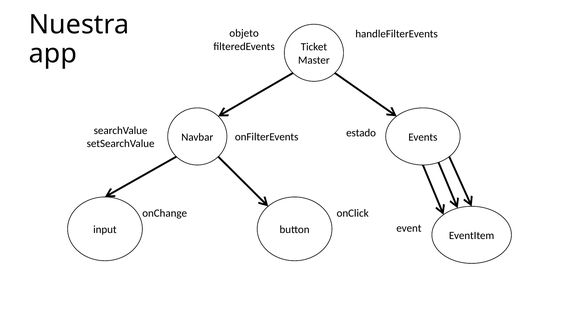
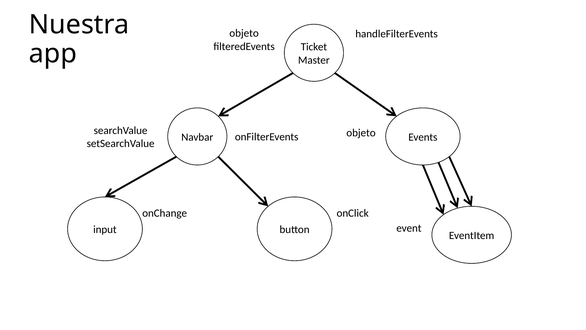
estado: estado -> objeto (361, 133)
